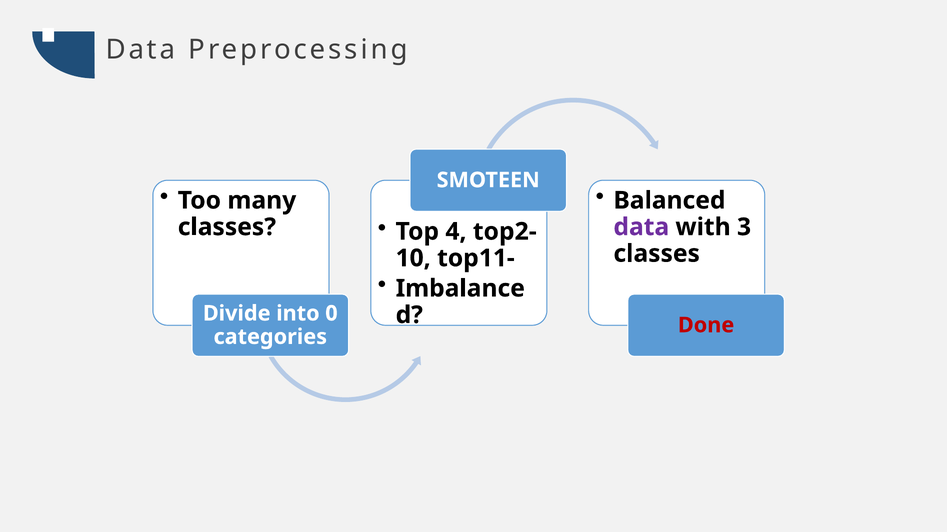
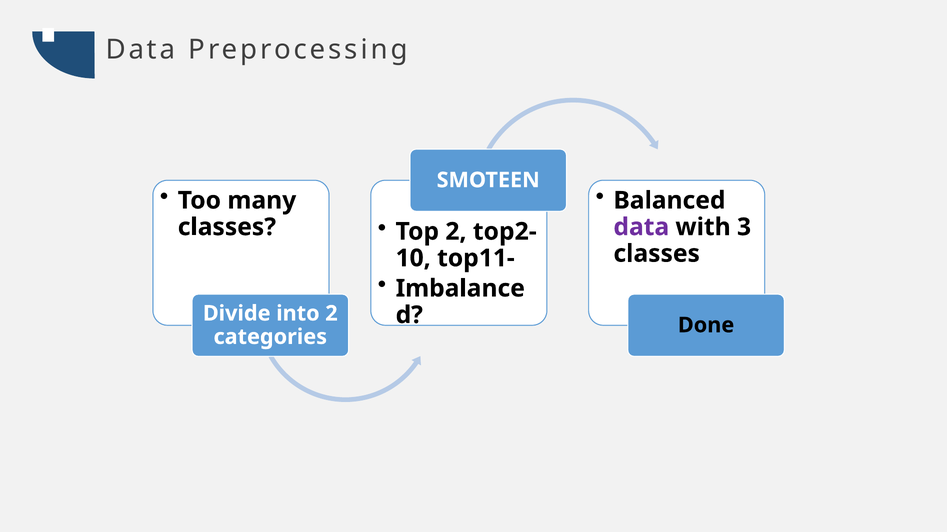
Top 4: 4 -> 2 (456, 232)
into 0: 0 -> 2 (331, 314)
Done colour: red -> black (706, 326)
